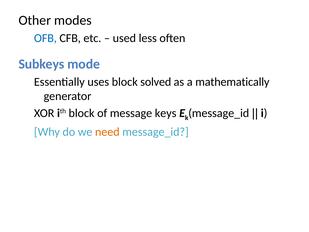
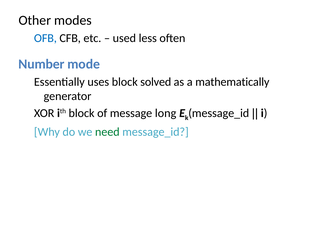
Subkeys: Subkeys -> Number (41, 64)
keys: keys -> long (166, 113)
need colour: orange -> green (107, 132)
